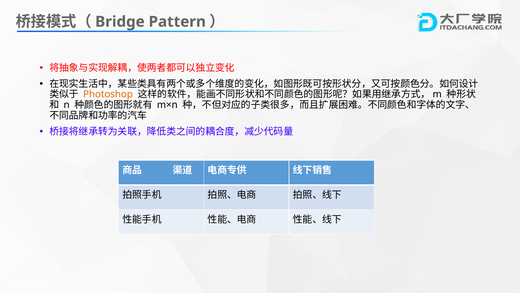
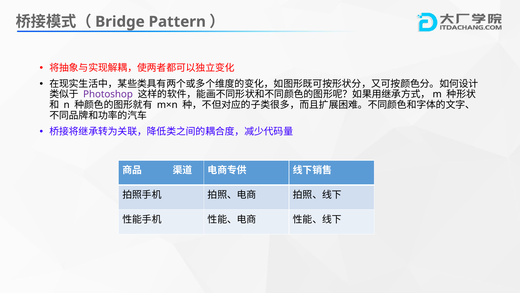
Photoshop colour: orange -> purple (108, 94)
